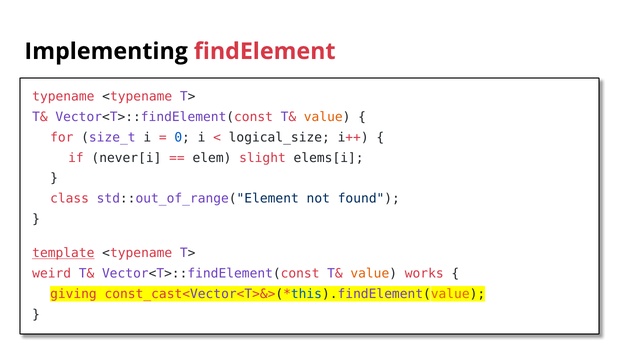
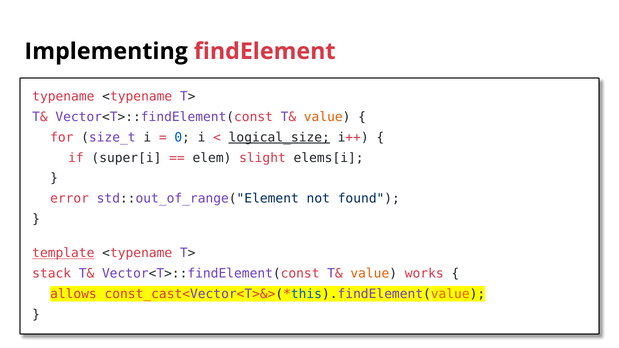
logical_size underline: none -> present (279, 138)
never[i: never[i -> super[i (126, 158)
class: class -> error (70, 199)
weird: weird -> stack (52, 274)
giving: giving -> allows (73, 294)
